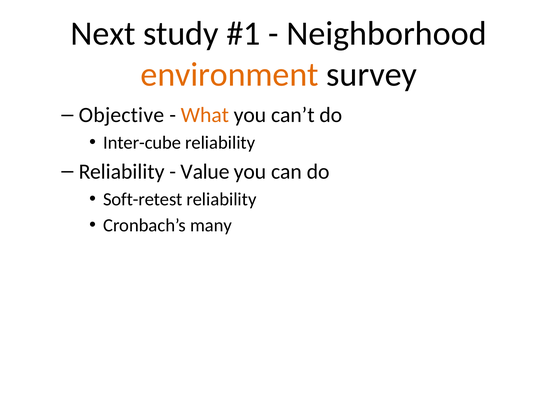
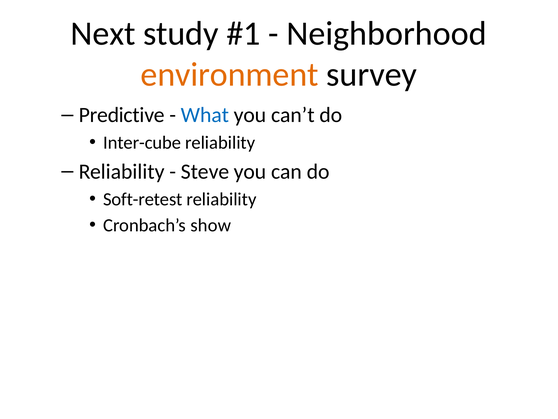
Objective: Objective -> Predictive (122, 115)
What colour: orange -> blue (205, 115)
Value: Value -> Steve (205, 171)
many: many -> show (211, 225)
